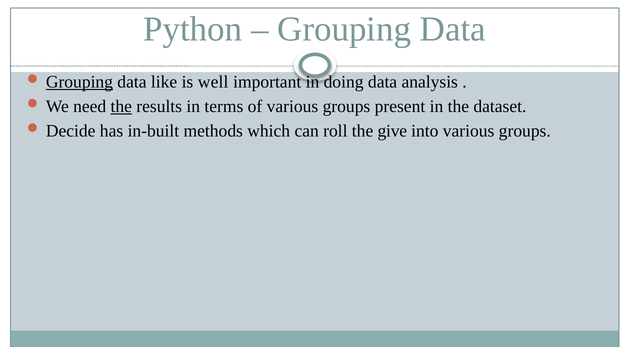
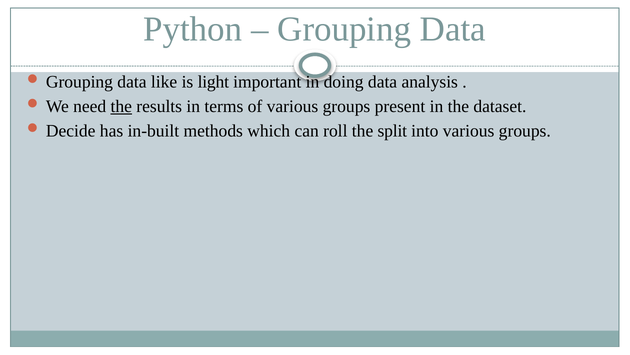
Grouping underline: present -> none (79, 82)
well: well -> light (213, 82)
give: give -> split (392, 131)
